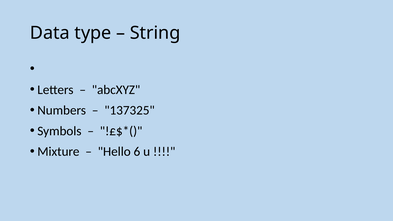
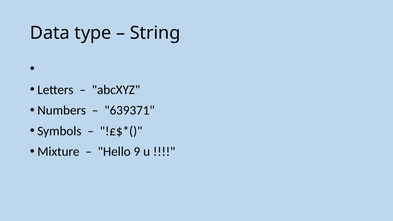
137325: 137325 -> 639371 (130, 110)
6: 6 -> 9 (137, 152)
